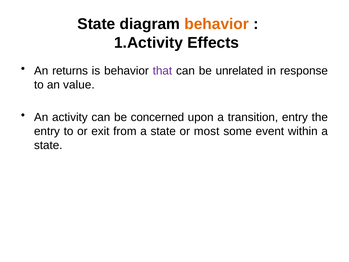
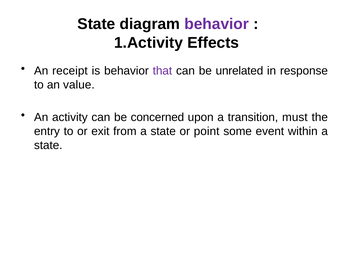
behavior colour: orange -> purple (217, 24)
returns: returns -> receipt (70, 71)
transition entry: entry -> must (295, 117)
most: most -> point (207, 131)
